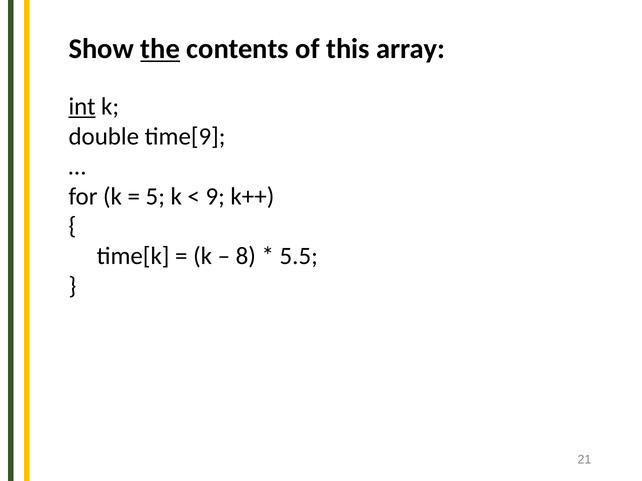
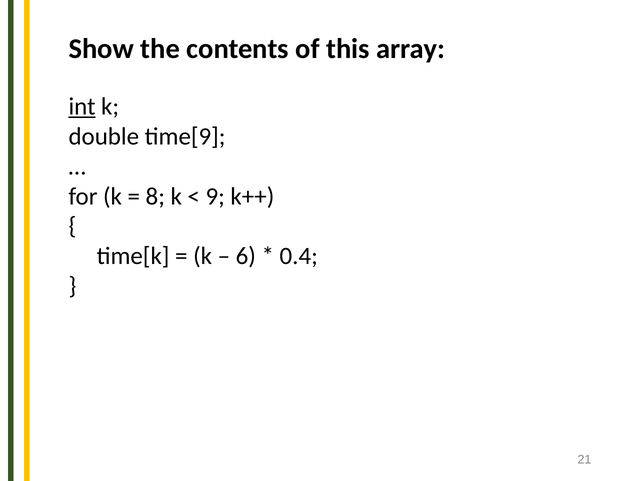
the underline: present -> none (160, 49)
5: 5 -> 8 (155, 196)
8: 8 -> 6 (246, 256)
5.5: 5.5 -> 0.4 (299, 256)
